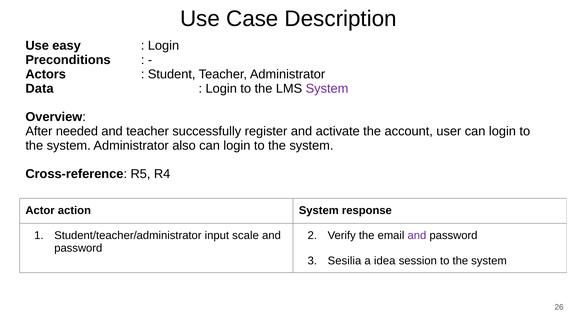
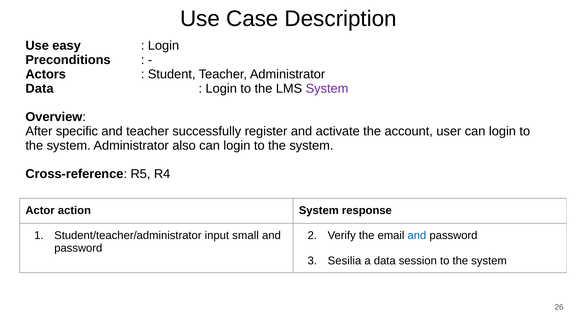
needed: needed -> specific (77, 131)
scale: scale -> small (246, 235)
and colour: purple -> blue (417, 235)
a idea: idea -> data (385, 260)
